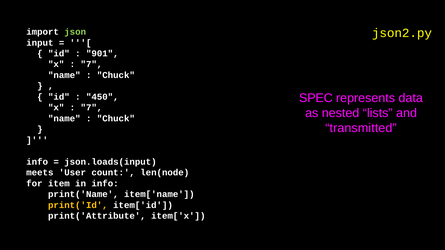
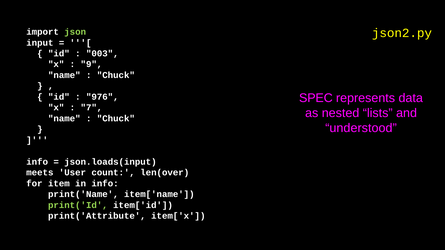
901: 901 -> 003 (102, 54)
7: 7 -> 9 (91, 64)
450: 450 -> 976 (102, 97)
transmitted: transmitted -> understood (361, 128)
len(node: len(node -> len(over (165, 173)
print('Id colour: yellow -> light green (78, 205)
